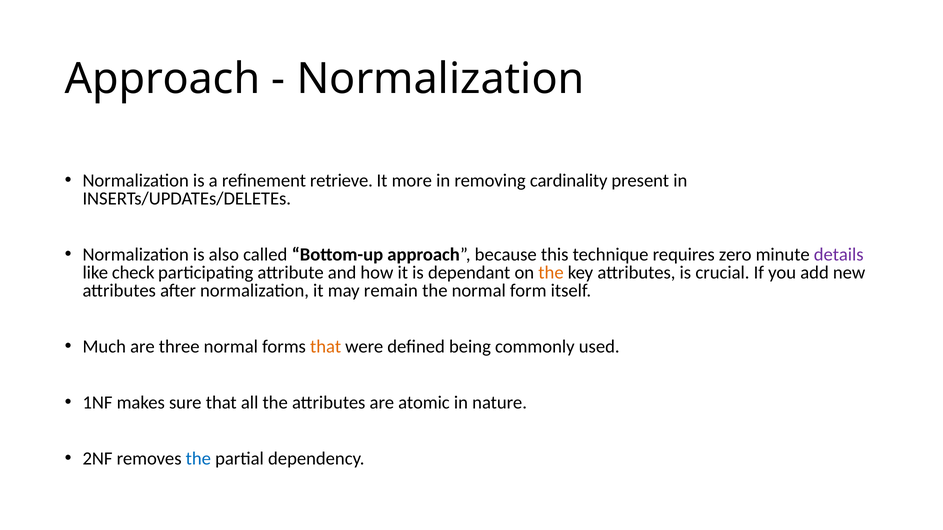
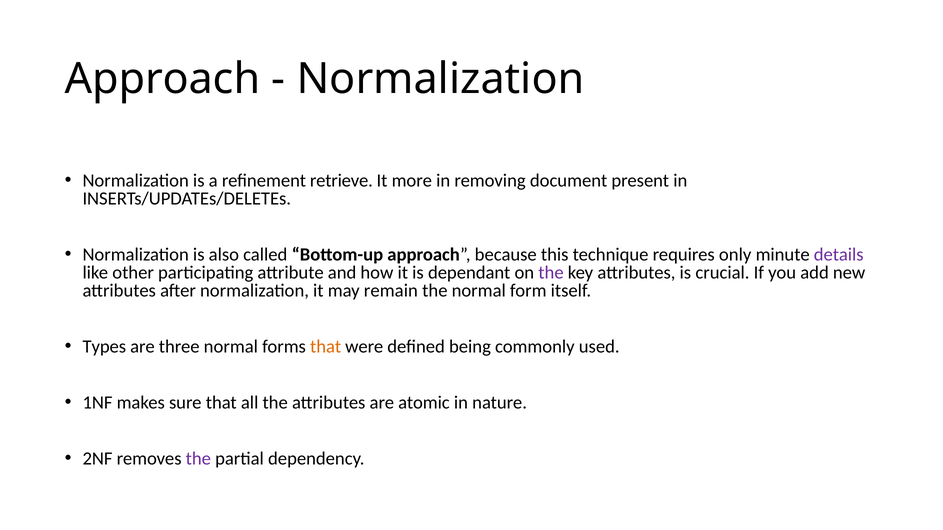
cardinality: cardinality -> document (569, 181)
zero: zero -> only (735, 255)
check: check -> other (133, 273)
the colour: orange -> purple (551, 273)
Much: Much -> Types (104, 347)
the colour: blue -> purple (198, 459)
